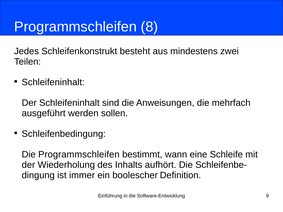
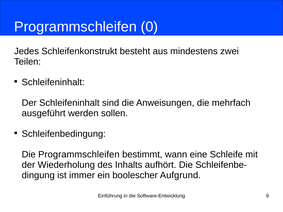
8: 8 -> 0 (149, 27)
Definition: Definition -> Aufgrund (180, 175)
